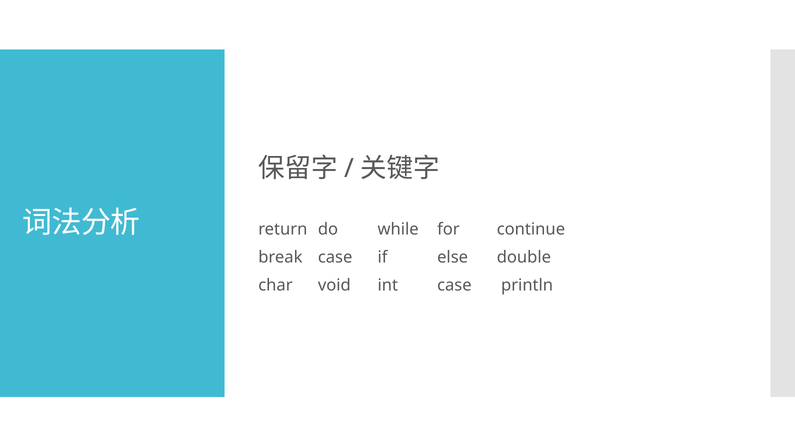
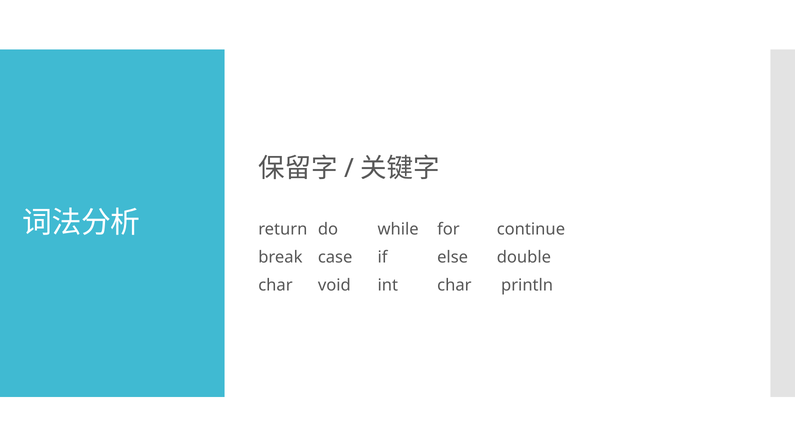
int case: case -> char (454, 285)
